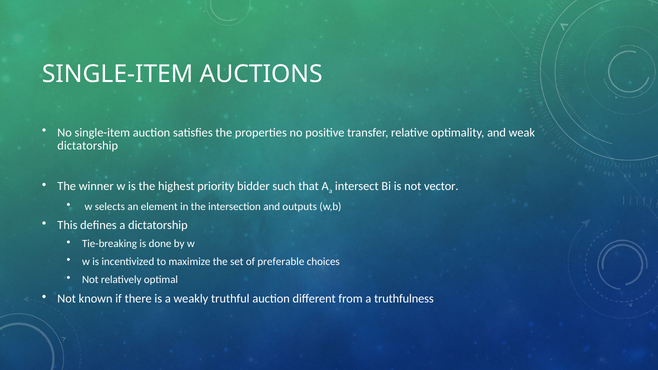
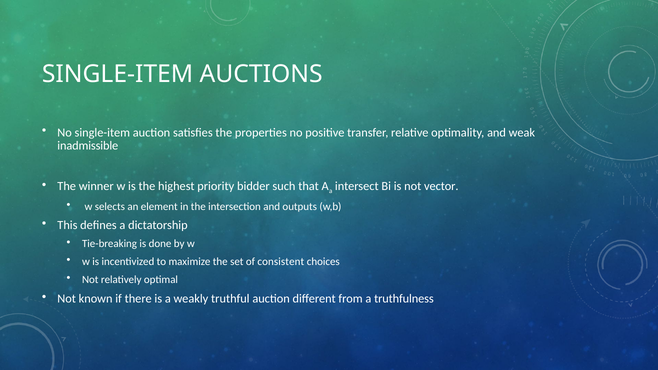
dictatorship: dictatorship -> inadmissible (88, 146)
preferable: preferable -> consistent (281, 262)
